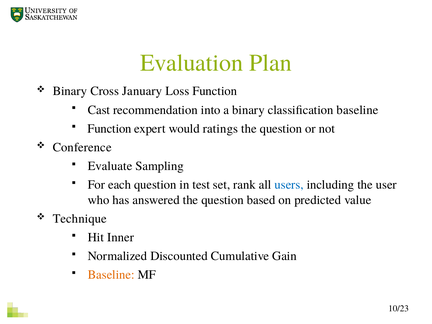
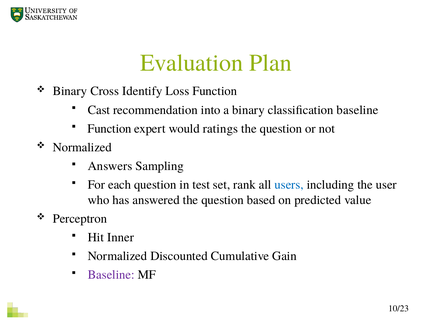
January: January -> Identify (142, 91)
Conference: Conference -> Normalized (82, 147)
Evaluate: Evaluate -> Answers (110, 166)
Technique: Technique -> Perceptron (80, 219)
Baseline colour: orange -> purple (111, 275)
